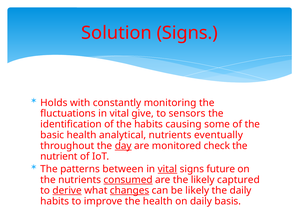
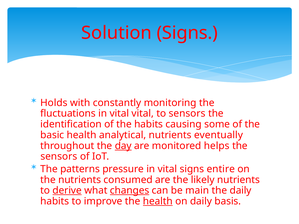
vital give: give -> vital (143, 114)
check: check -> helps (217, 146)
nutrient: nutrient -> sensors (59, 157)
between: between -> pressure (123, 169)
vital underline: present -> none (167, 169)
future: future -> entire (221, 169)
consumed underline: present -> none (128, 180)
likely captured: captured -> nutrients (238, 180)
be likely: likely -> main (197, 191)
health underline: none -> present (158, 201)
